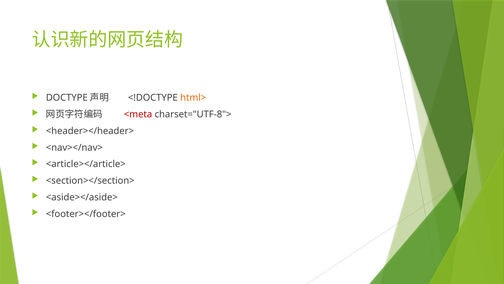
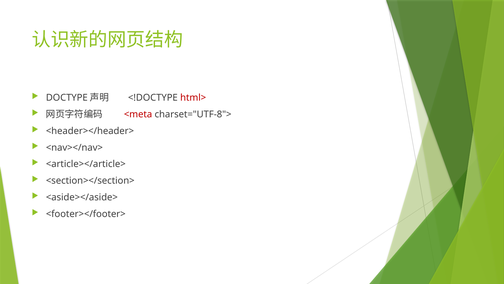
html> colour: orange -> red (193, 98)
